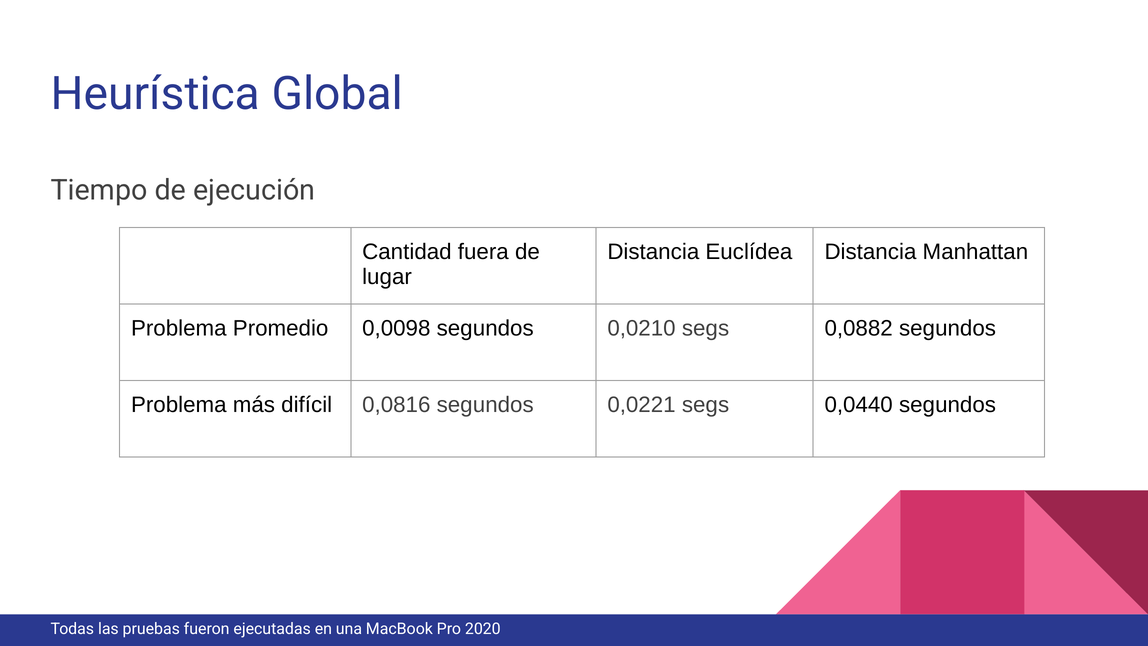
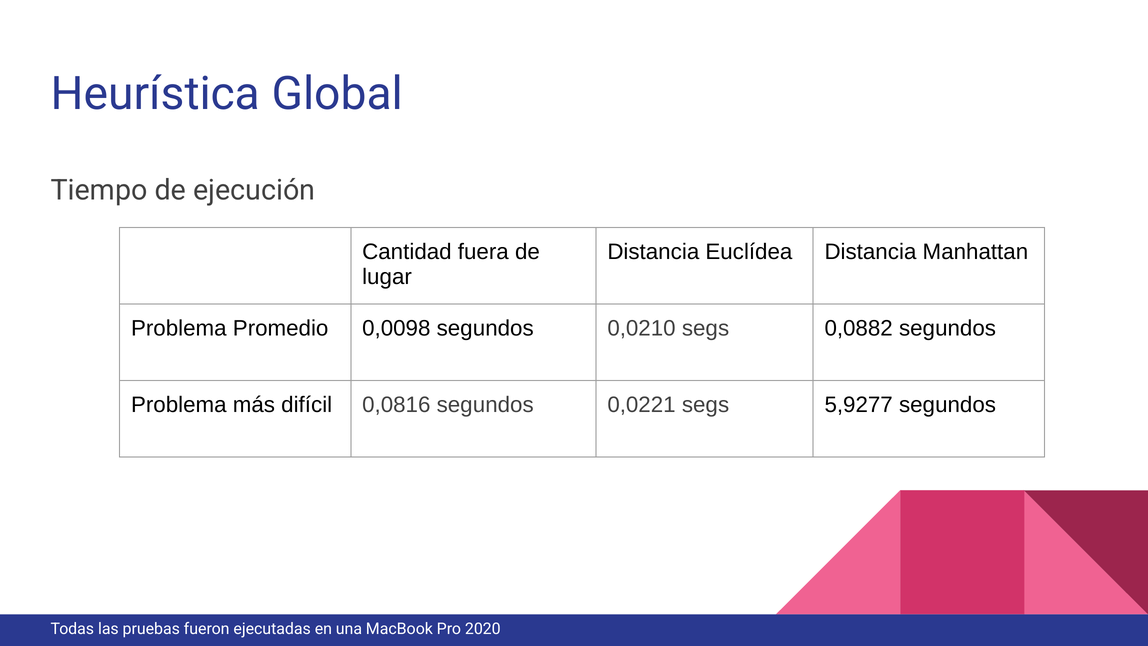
0,0440: 0,0440 -> 5,9277 (859, 405)
